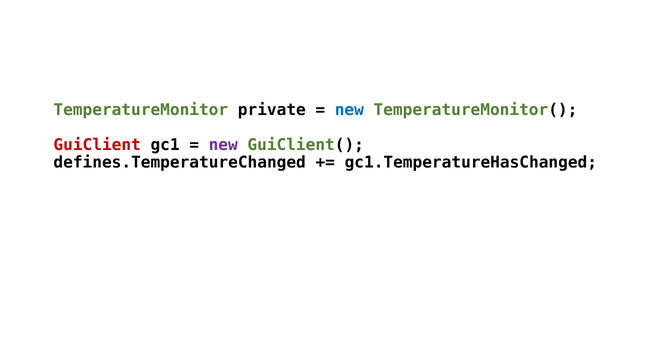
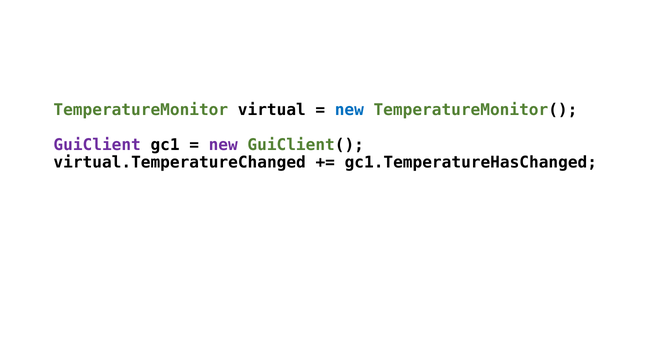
private: private -> virtual (272, 110)
GuiClient colour: red -> purple (97, 145)
defines.TemperatureChanged: defines.TemperatureChanged -> virtual.TemperatureChanged (180, 162)
